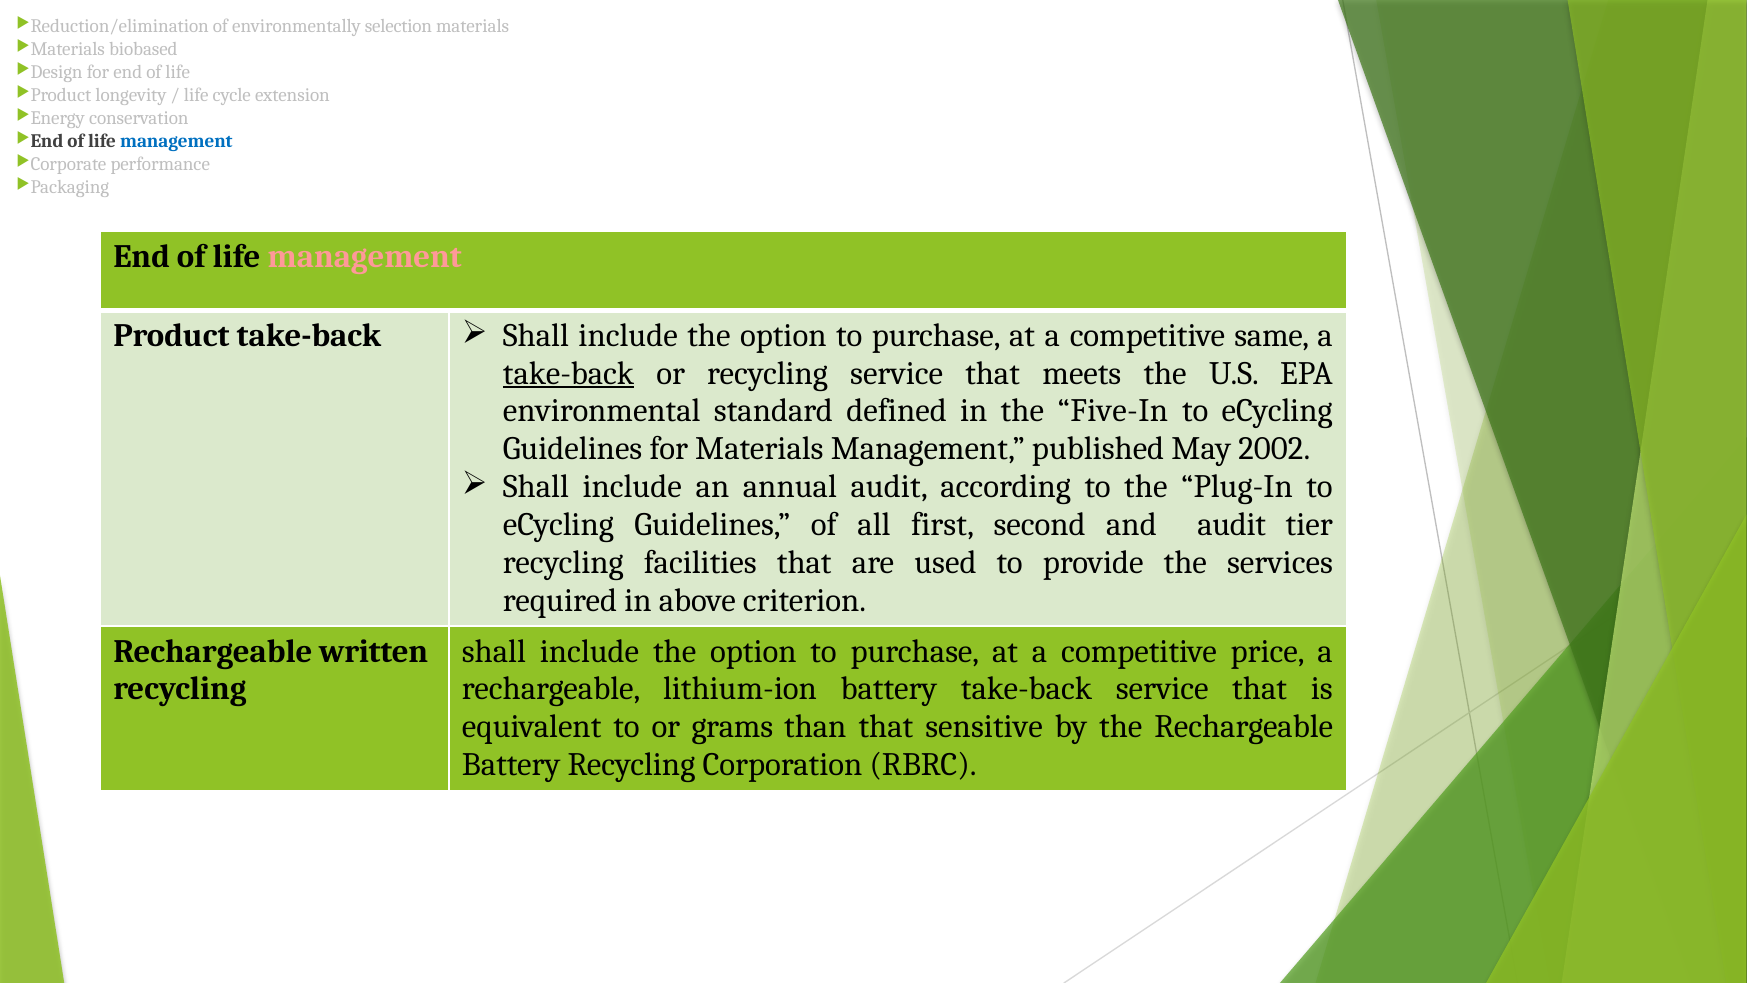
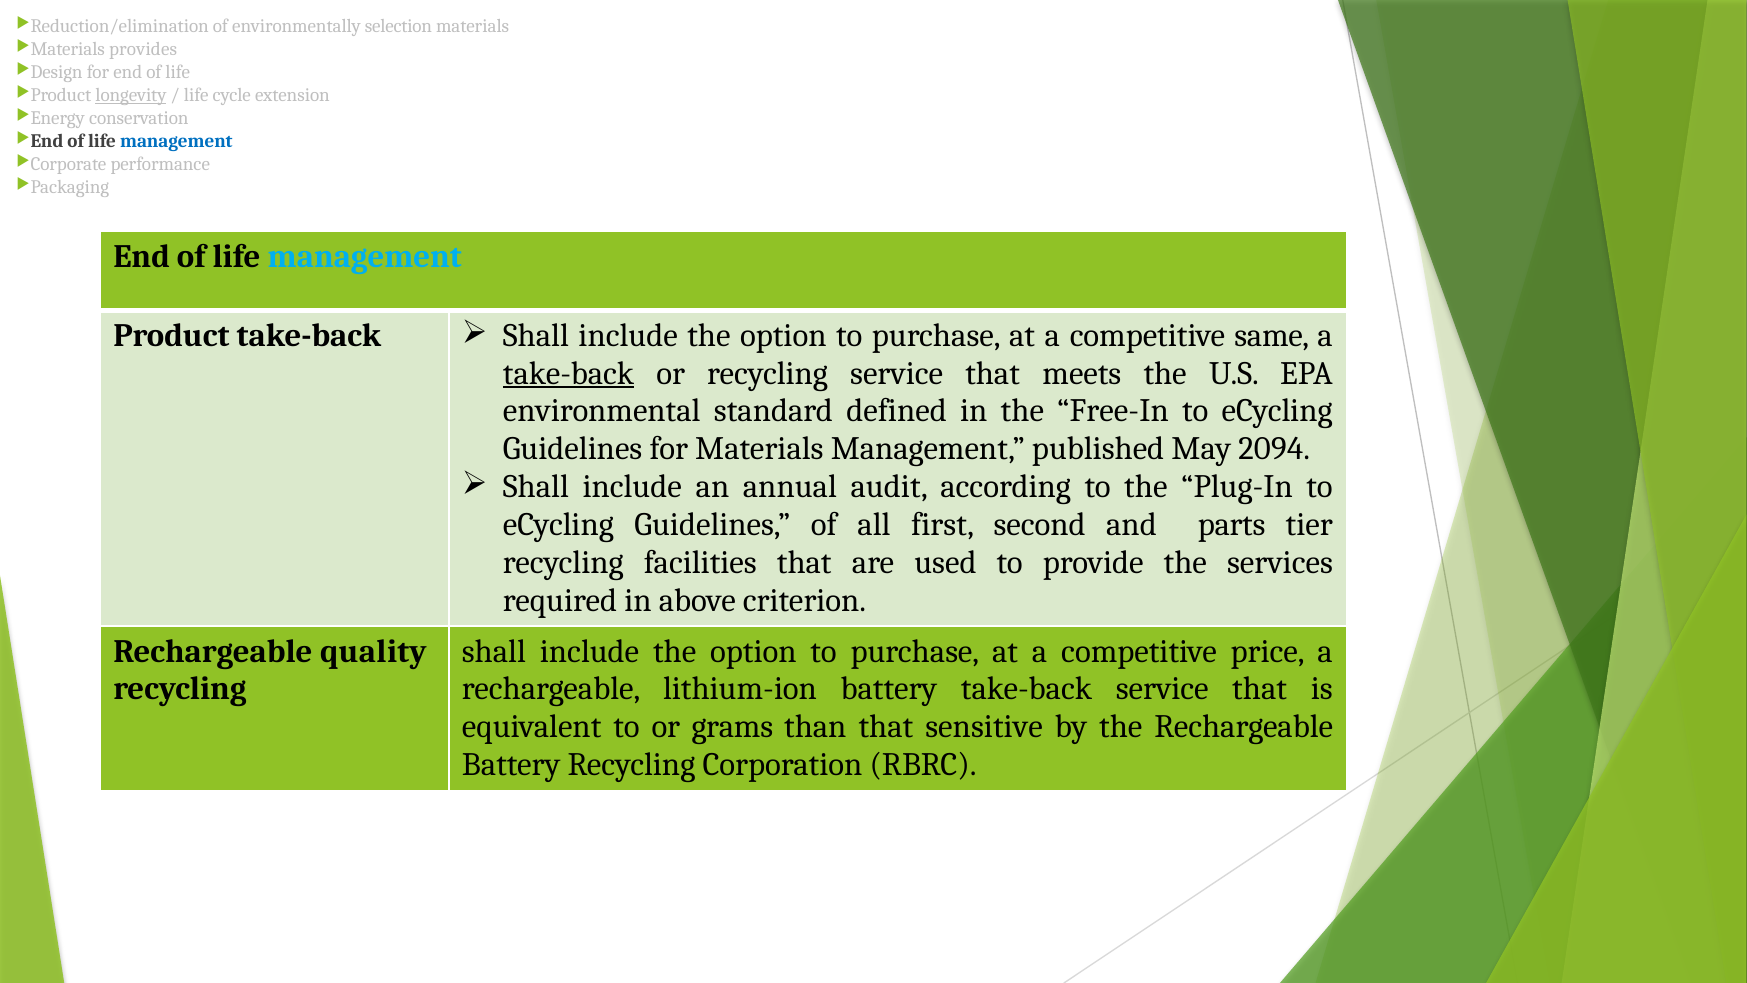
biobased: biobased -> provides (143, 49)
longevity underline: none -> present (131, 95)
management colour: pink -> light blue (365, 256)
Five-In: Five-In -> Free-In (1113, 411)
2002: 2002 -> 2094 (1274, 449)
and audit: audit -> parts (1232, 524)
written: written -> quality (373, 651)
